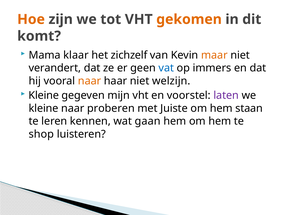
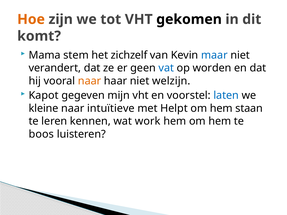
gekomen colour: orange -> black (189, 19)
klaar: klaar -> stem (76, 55)
maar colour: orange -> blue (214, 55)
immers: immers -> worden (212, 68)
Kleine: Kleine -> Kapot (44, 95)
laten colour: purple -> blue (226, 95)
proberen: proberen -> intuïtieve (111, 108)
Juiste: Juiste -> Helpt (174, 108)
gaan: gaan -> work (148, 121)
shop: shop -> boos (41, 134)
